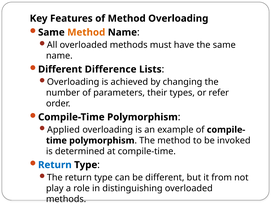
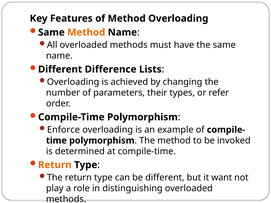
Applied: Applied -> Enforce (63, 130)
Return colour: blue -> orange (55, 165)
from: from -> want (222, 178)
